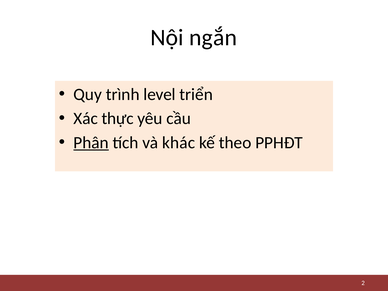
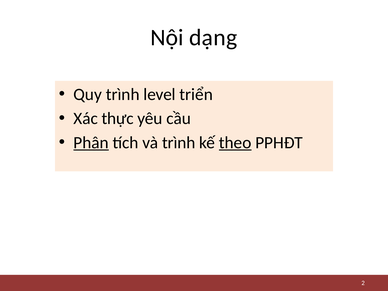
ngắn: ngắn -> dạng (213, 38)
và khác: khác -> trình (179, 143)
theo underline: none -> present (235, 143)
